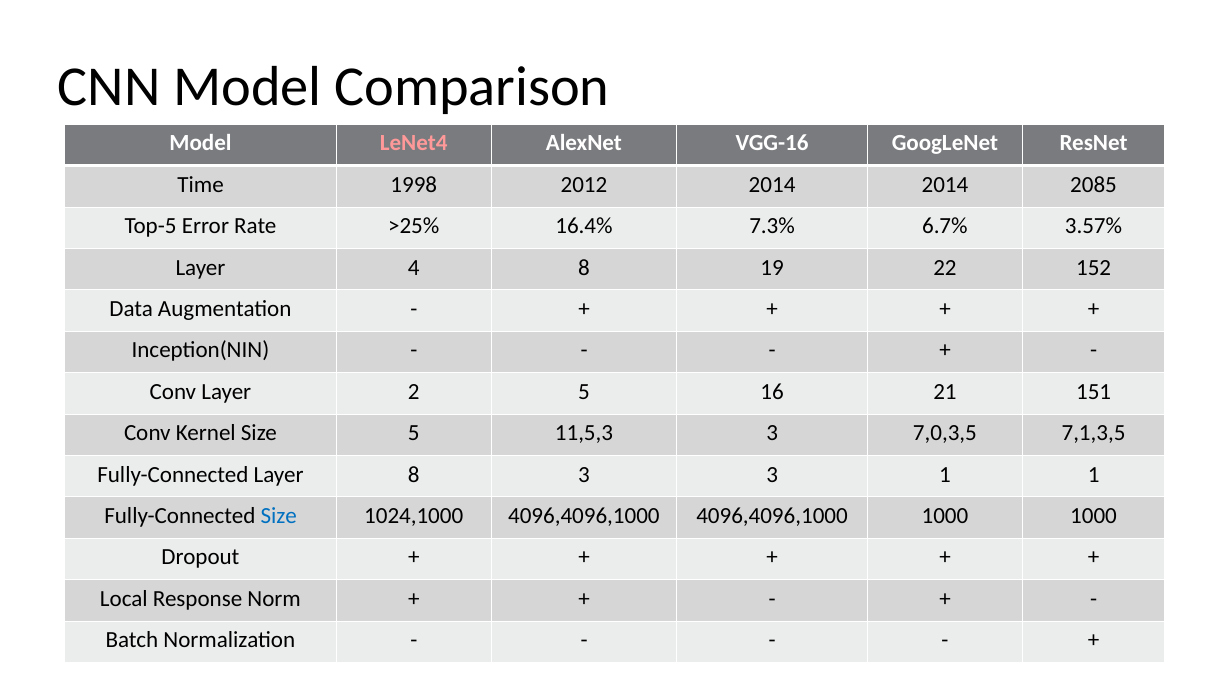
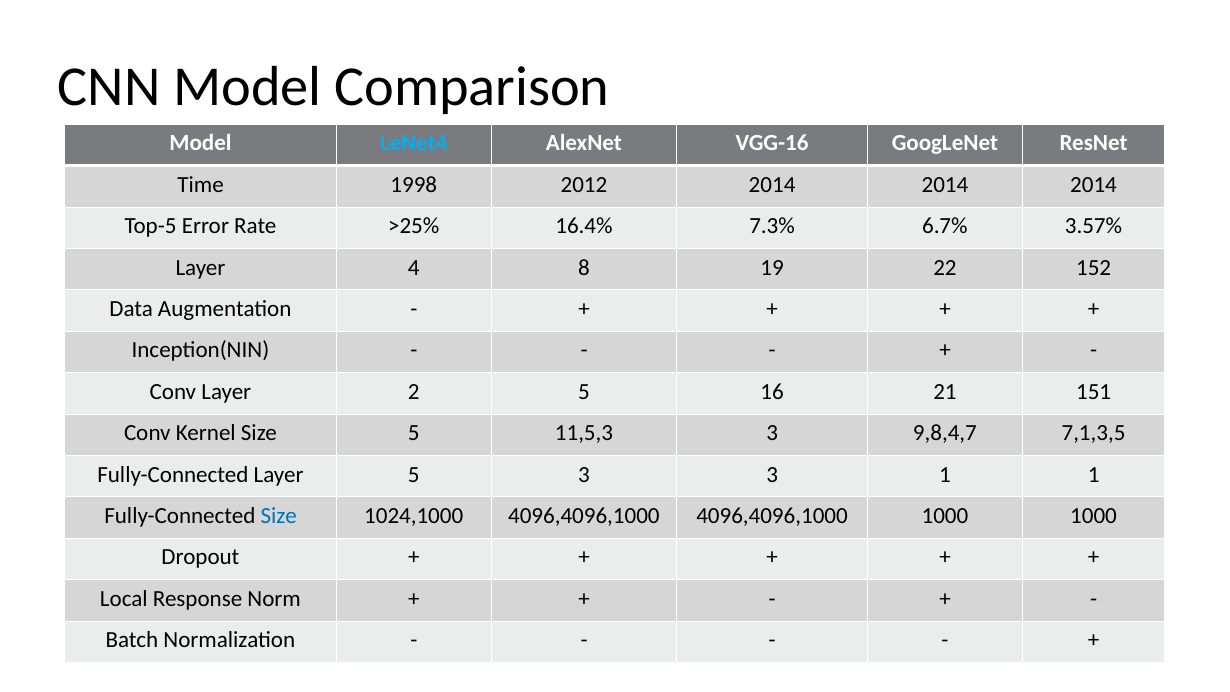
LeNet4 colour: pink -> light blue (414, 143)
2014 2014 2085: 2085 -> 2014 (1094, 185)
7,0,3,5: 7,0,3,5 -> 9,8,4,7 (945, 433)
Layer 8: 8 -> 5 (414, 474)
